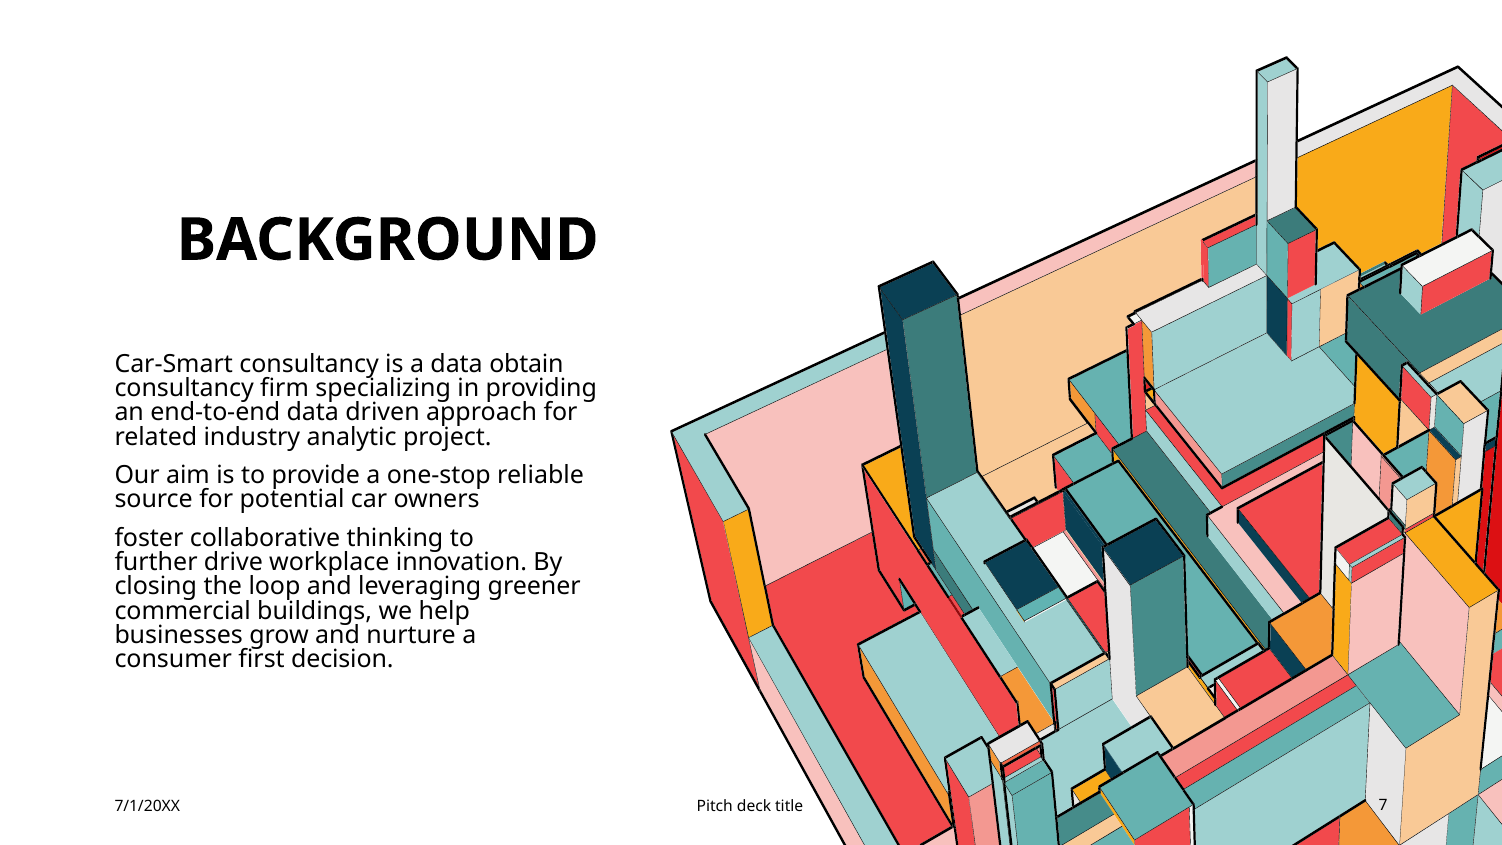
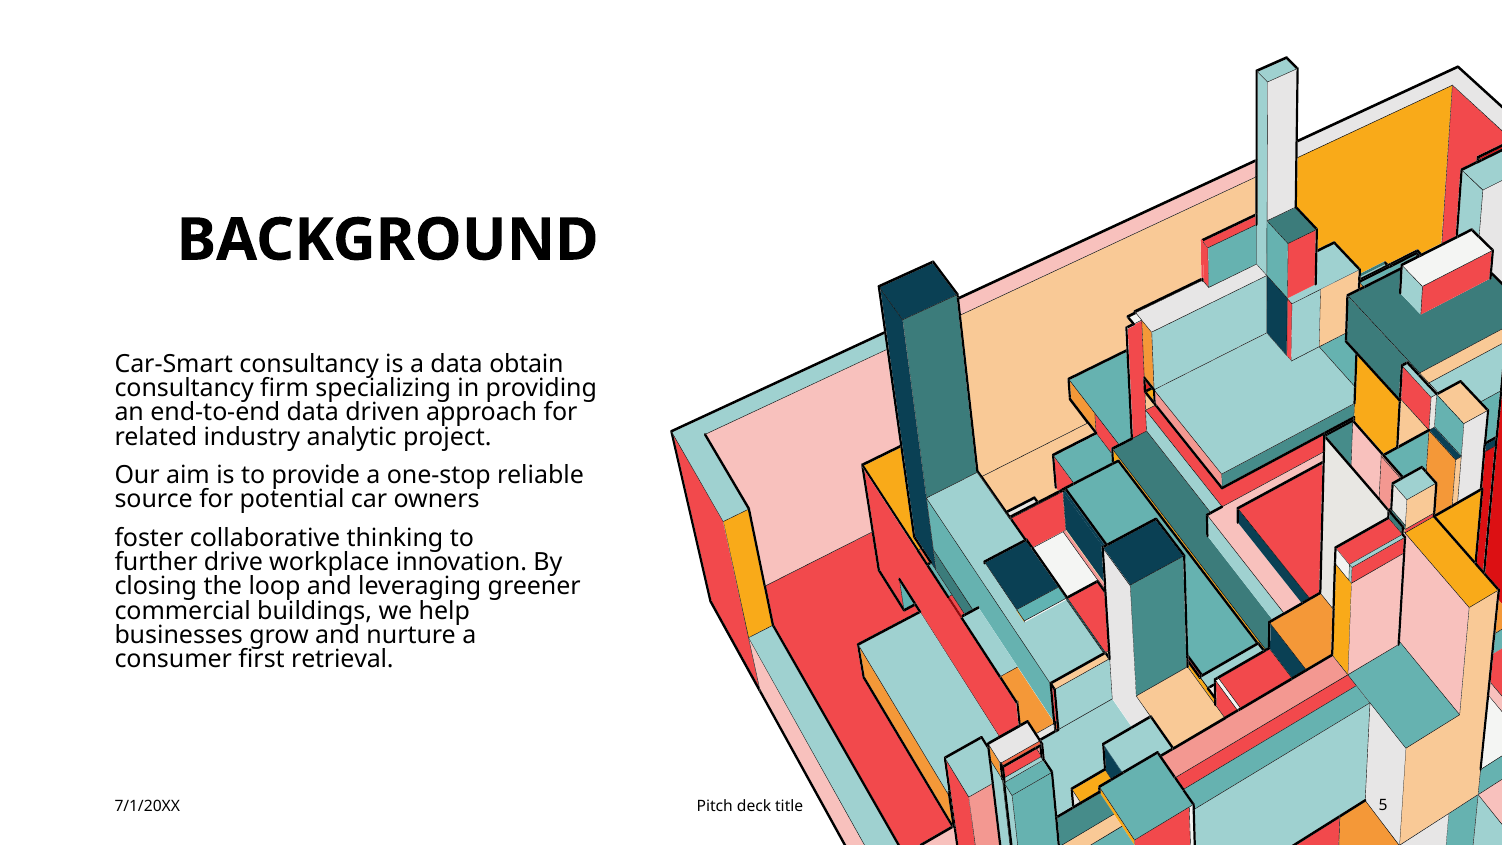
decision: decision -> retrieval (342, 659)
7: 7 -> 5 (1383, 805)
